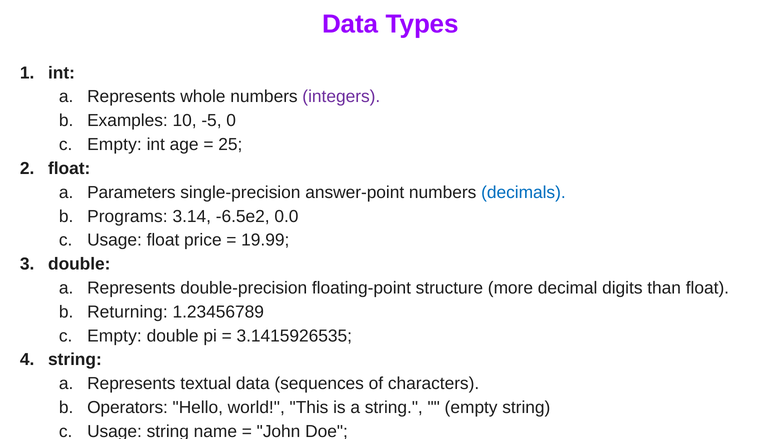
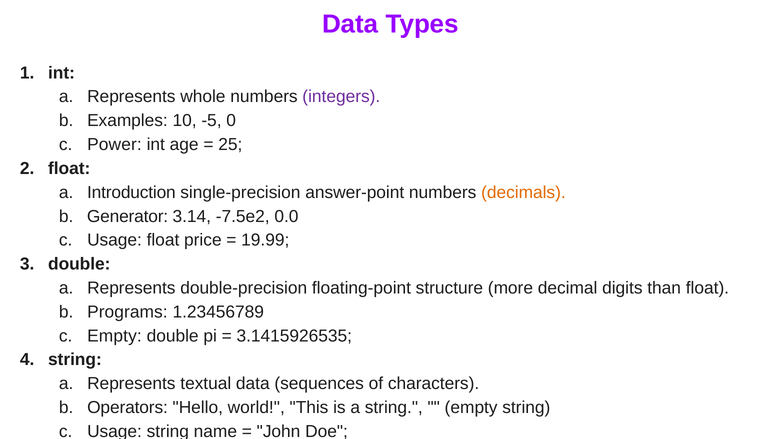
Empty: Empty -> Power (114, 145)
Parameters: Parameters -> Introduction (131, 193)
decimals colour: blue -> orange (523, 193)
Programs: Programs -> Generator (128, 216)
-6.5e2: -6.5e2 -> -7.5e2 (243, 216)
Returning: Returning -> Programs (127, 312)
